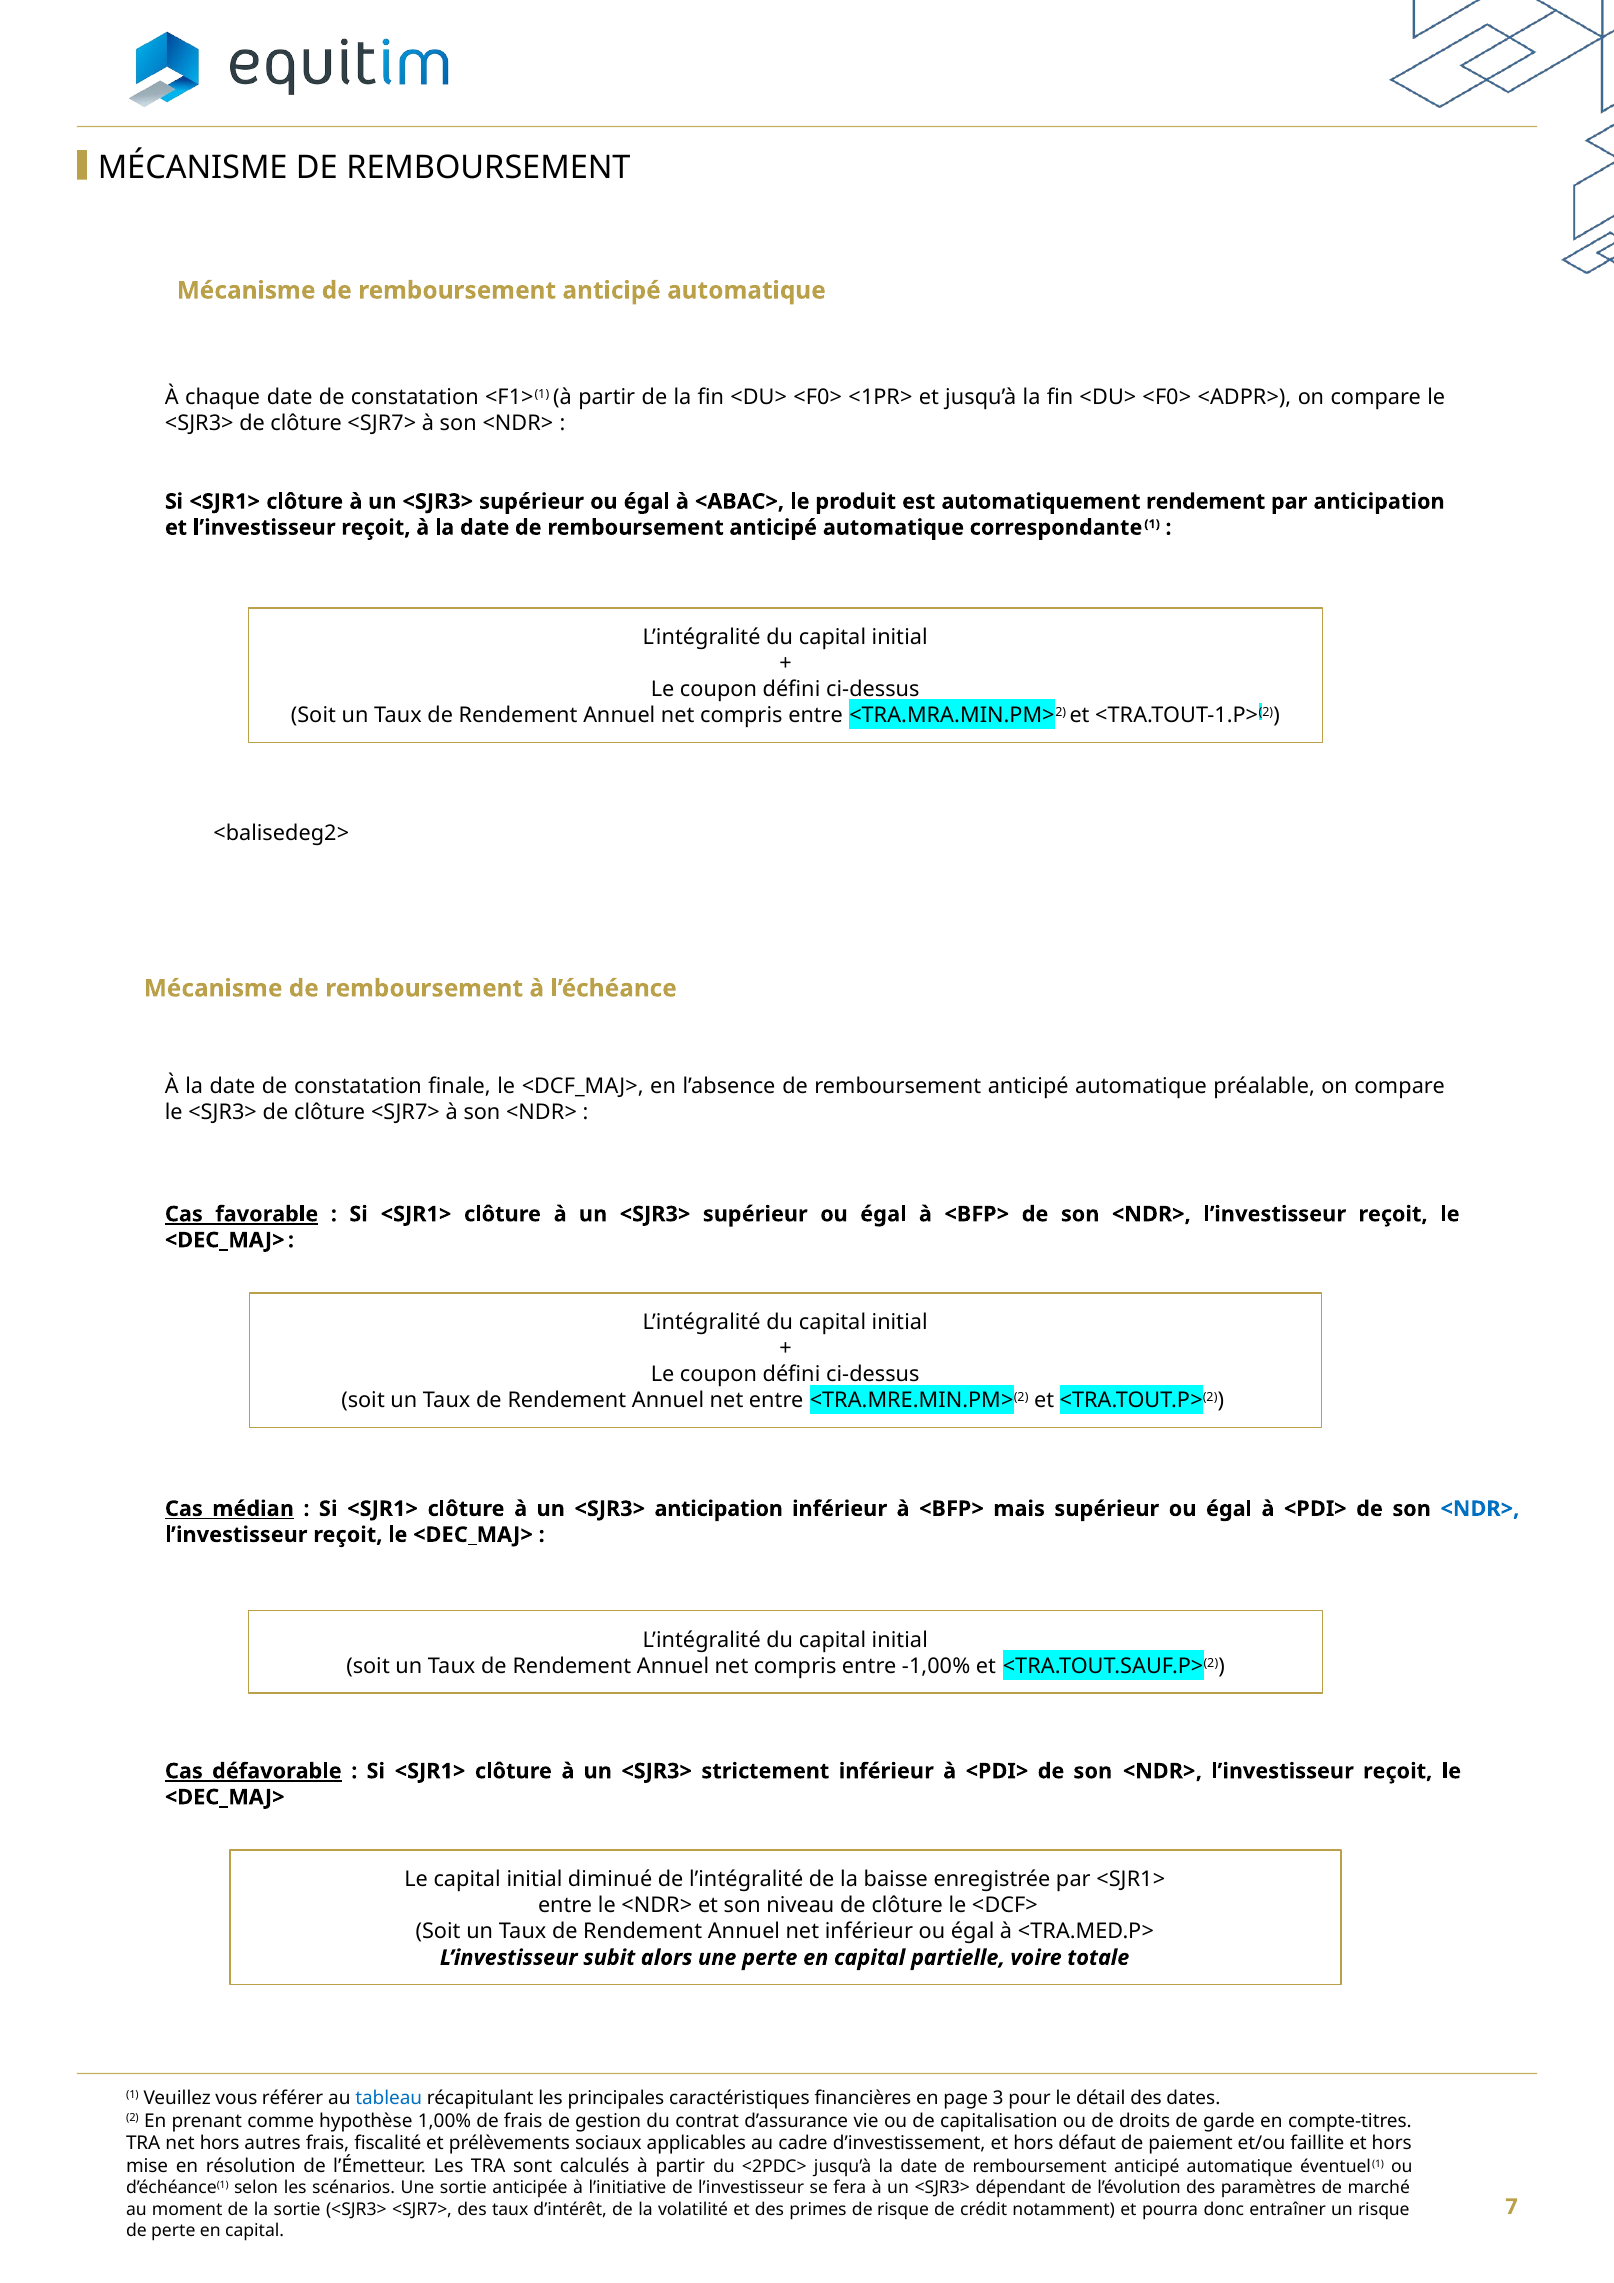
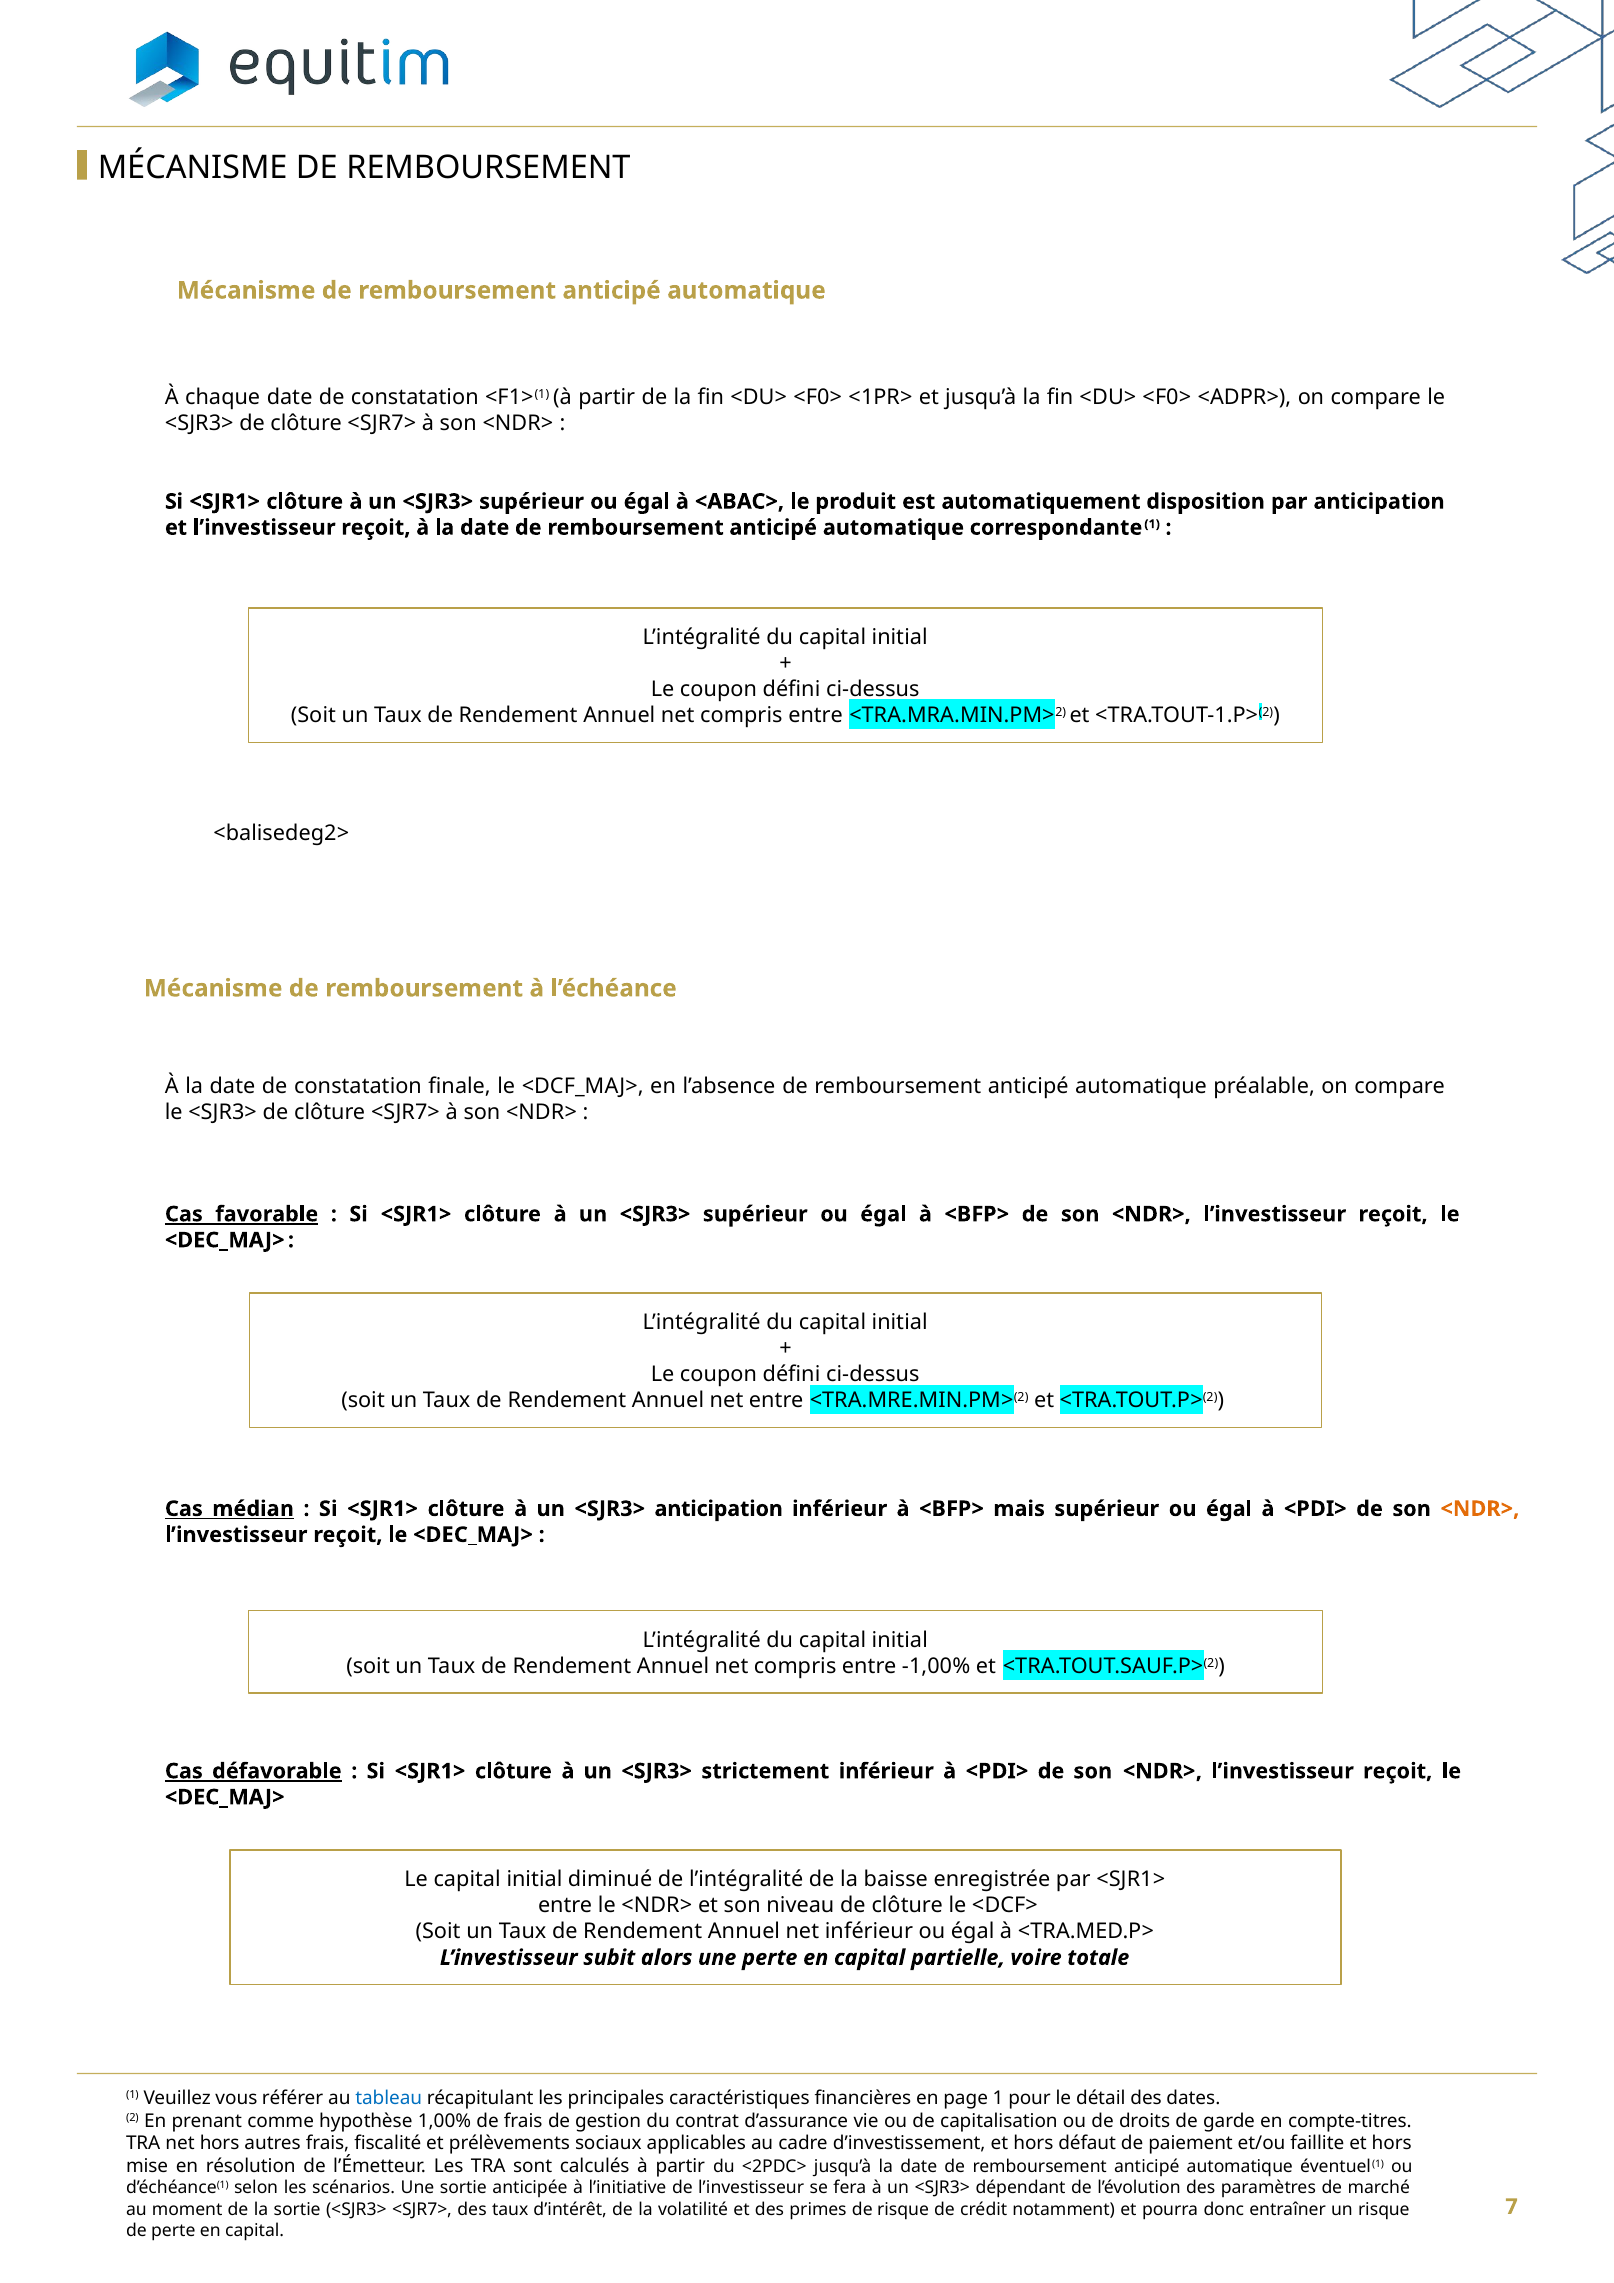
automatiquement rendement: rendement -> disposition (1206, 502)
<NDR> colour: blue -> orange (1480, 1509)
page 3: 3 -> 1 (998, 2098)
